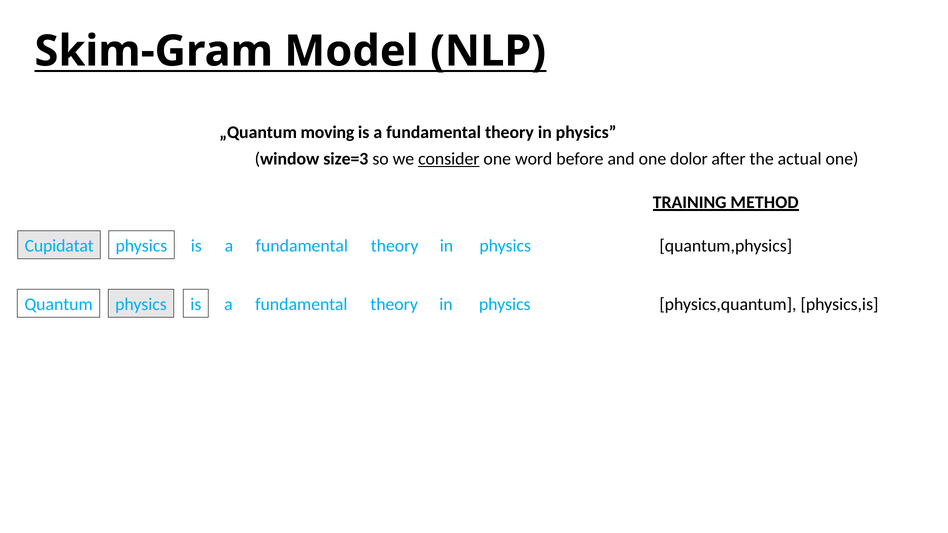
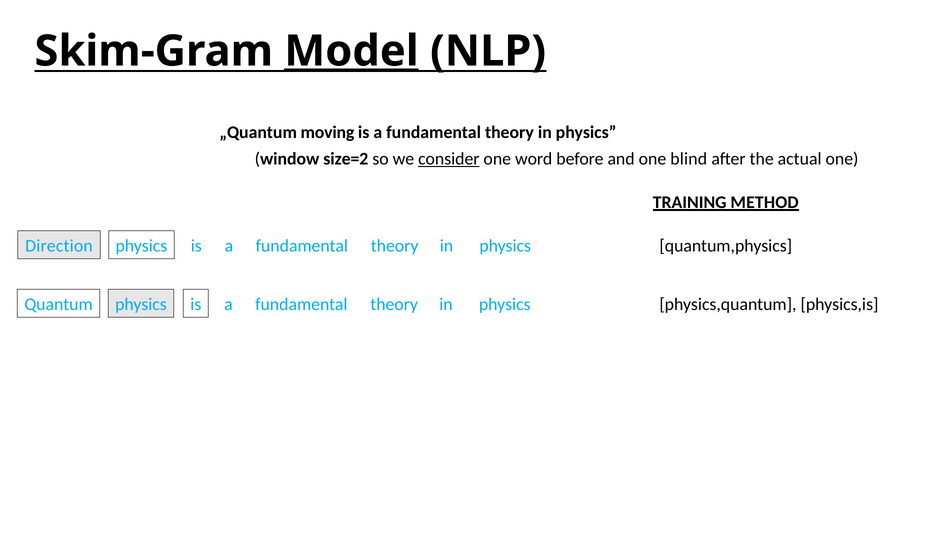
Model underline: none -> present (351, 51)
size=3: size=3 -> size=2 (346, 159)
dolor: dolor -> blind (689, 159)
Cupidatat: Cupidatat -> Direction (59, 246)
